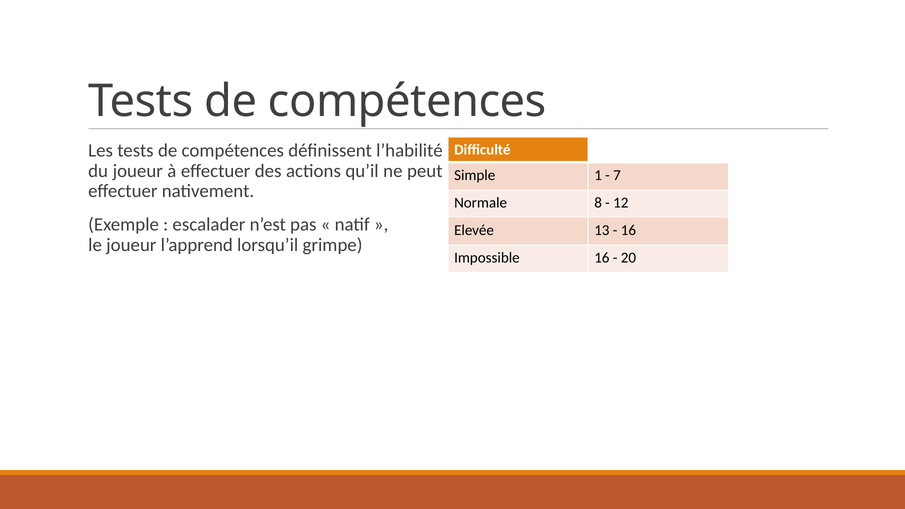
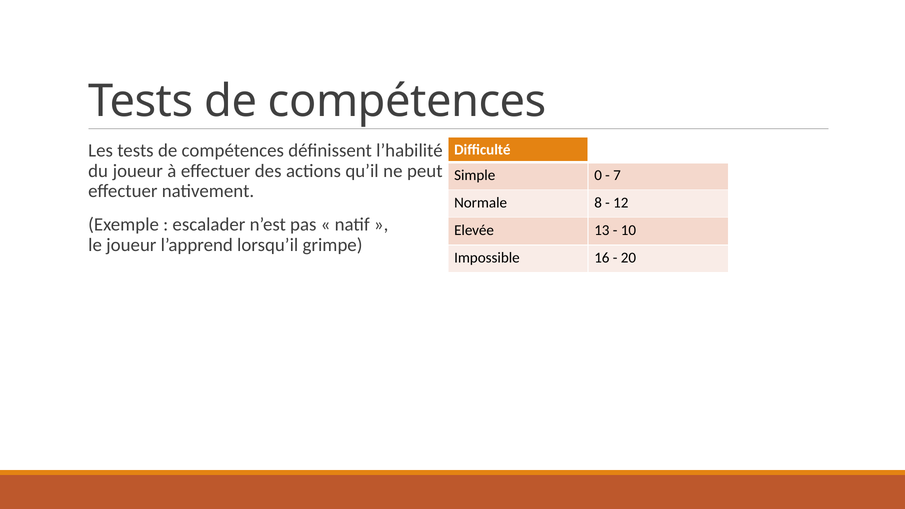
1: 1 -> 0 (598, 175)
16: 16 -> 10 (628, 230)
